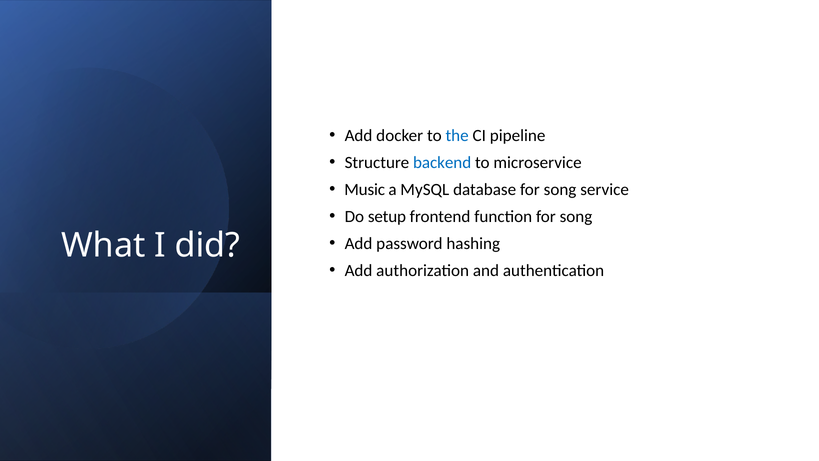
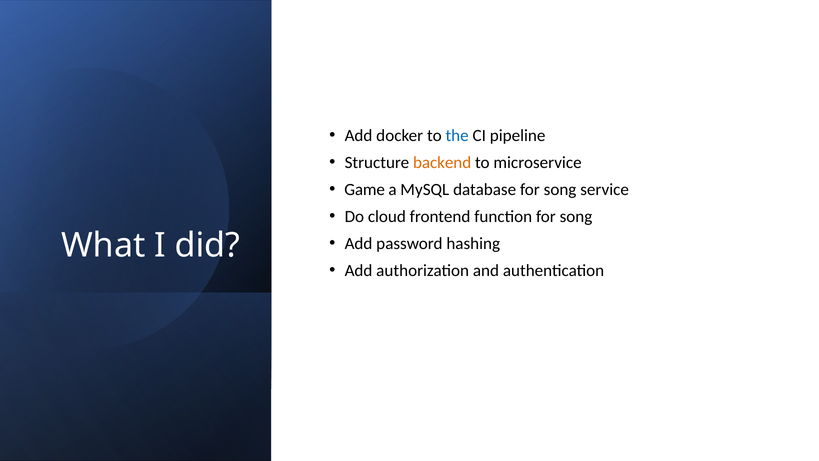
backend colour: blue -> orange (442, 162)
Music: Music -> Game (365, 189)
setup: setup -> cloud (387, 216)
